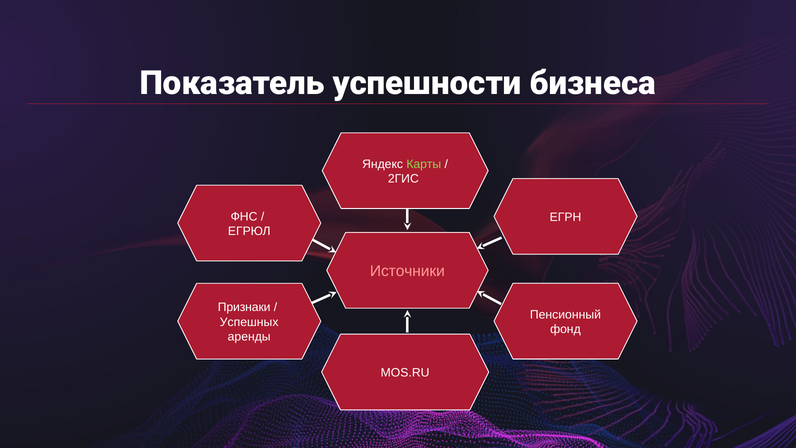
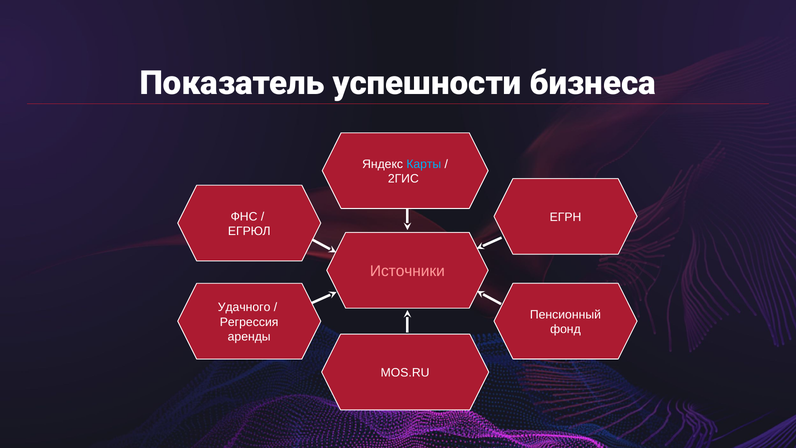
Карты colour: light green -> light blue (424, 164)
Признаки: Признаки -> Удачного (244, 307)
Успешных: Успешных -> Регрессия (249, 322)
